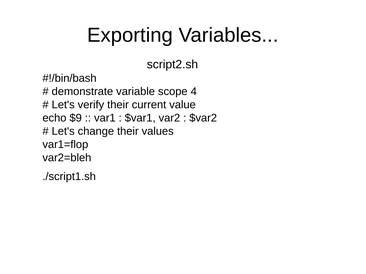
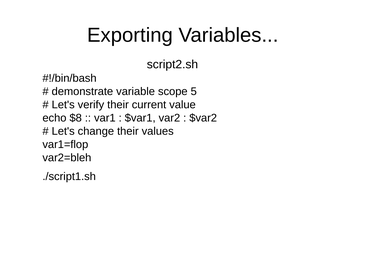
4: 4 -> 5 (194, 92)
$9: $9 -> $8 (76, 118)
